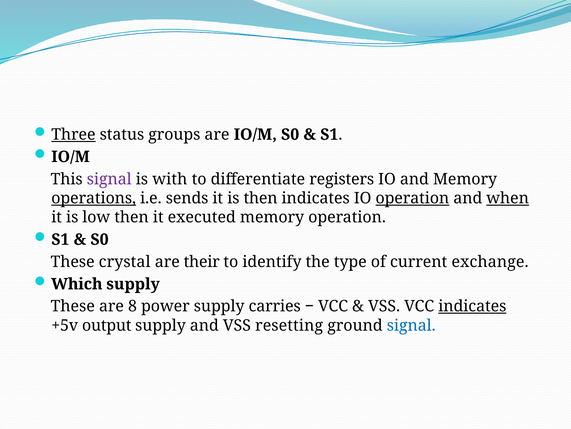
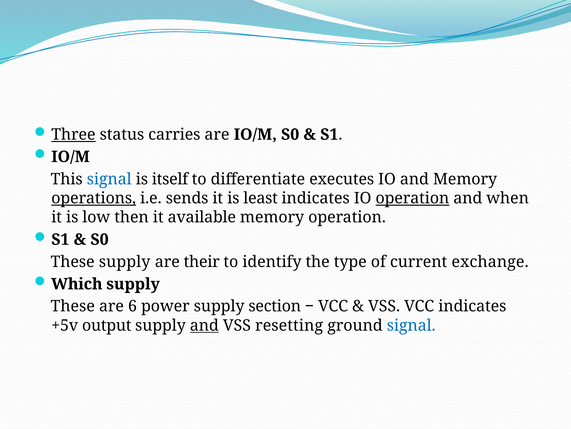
groups: groups -> carries (174, 134)
signal colour: purple -> blue (109, 179)
with: with -> itself (170, 179)
registers: registers -> executes (342, 179)
is then: then -> least (261, 198)
when underline: present -> none (508, 198)
executed: executed -> available (202, 217)
These crystal: crystal -> supply (125, 261)
8: 8 -> 6 (132, 306)
carries: carries -> section (275, 306)
indicates underline: present -> none (472, 306)
and underline: none -> present (204, 325)
